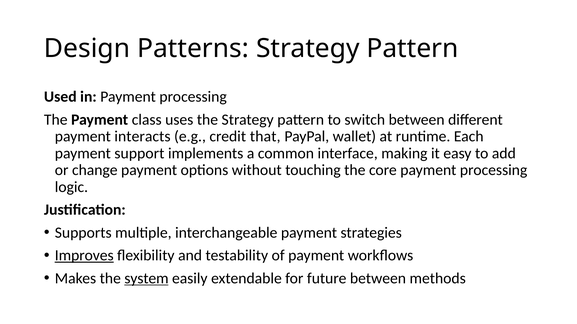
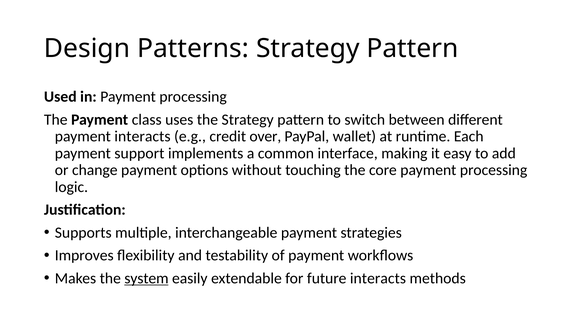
that: that -> over (265, 137)
Improves underline: present -> none (84, 256)
future between: between -> interacts (378, 279)
